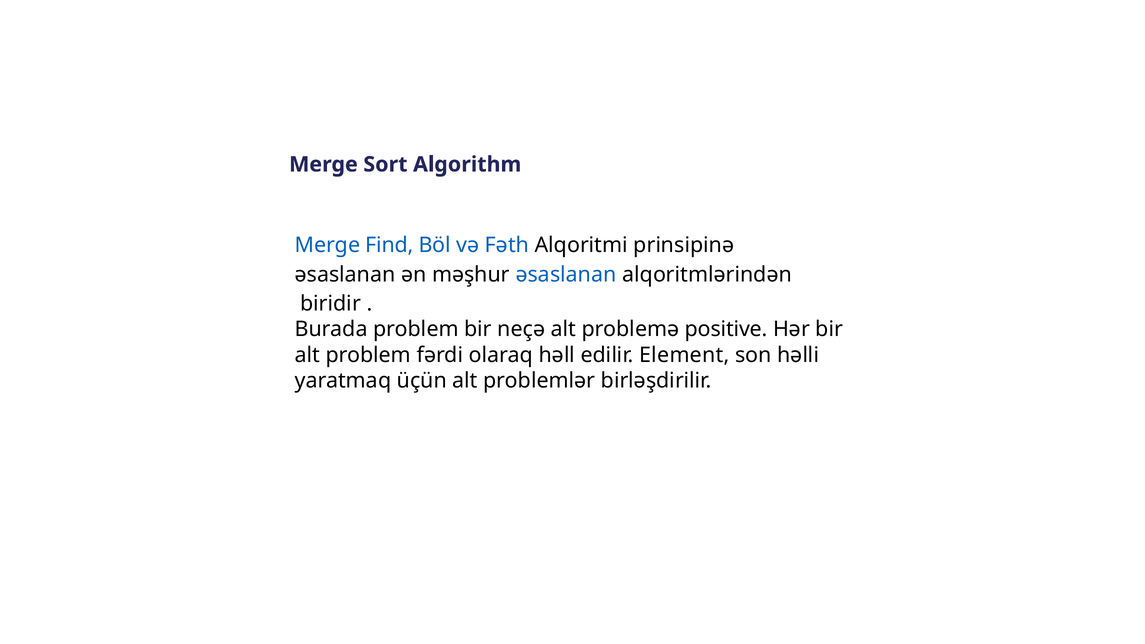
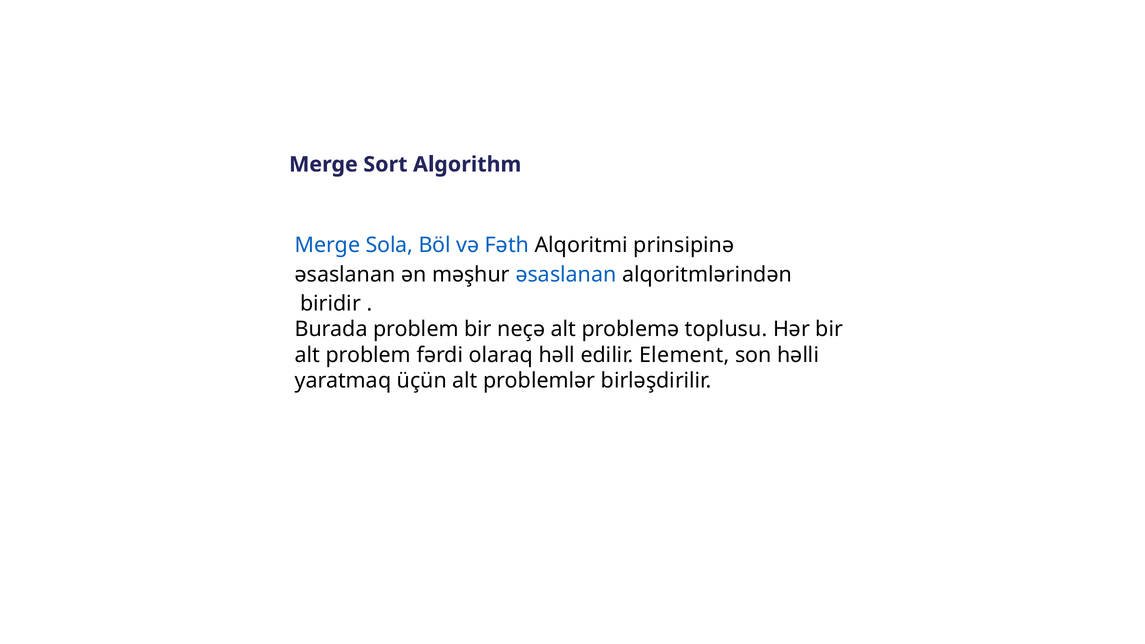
Find: Find -> Sola (389, 245)
positive: positive -> toplusu (726, 329)
